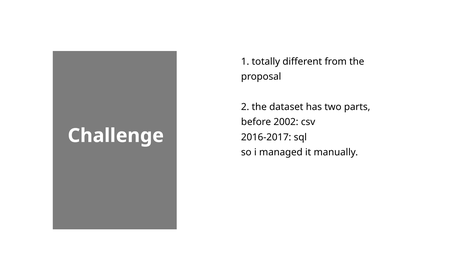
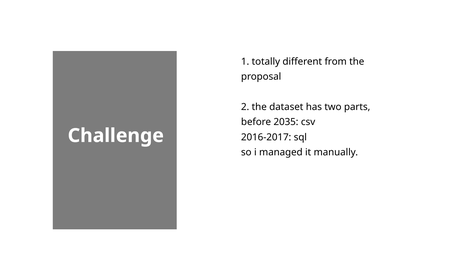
2002: 2002 -> 2035 (286, 122)
